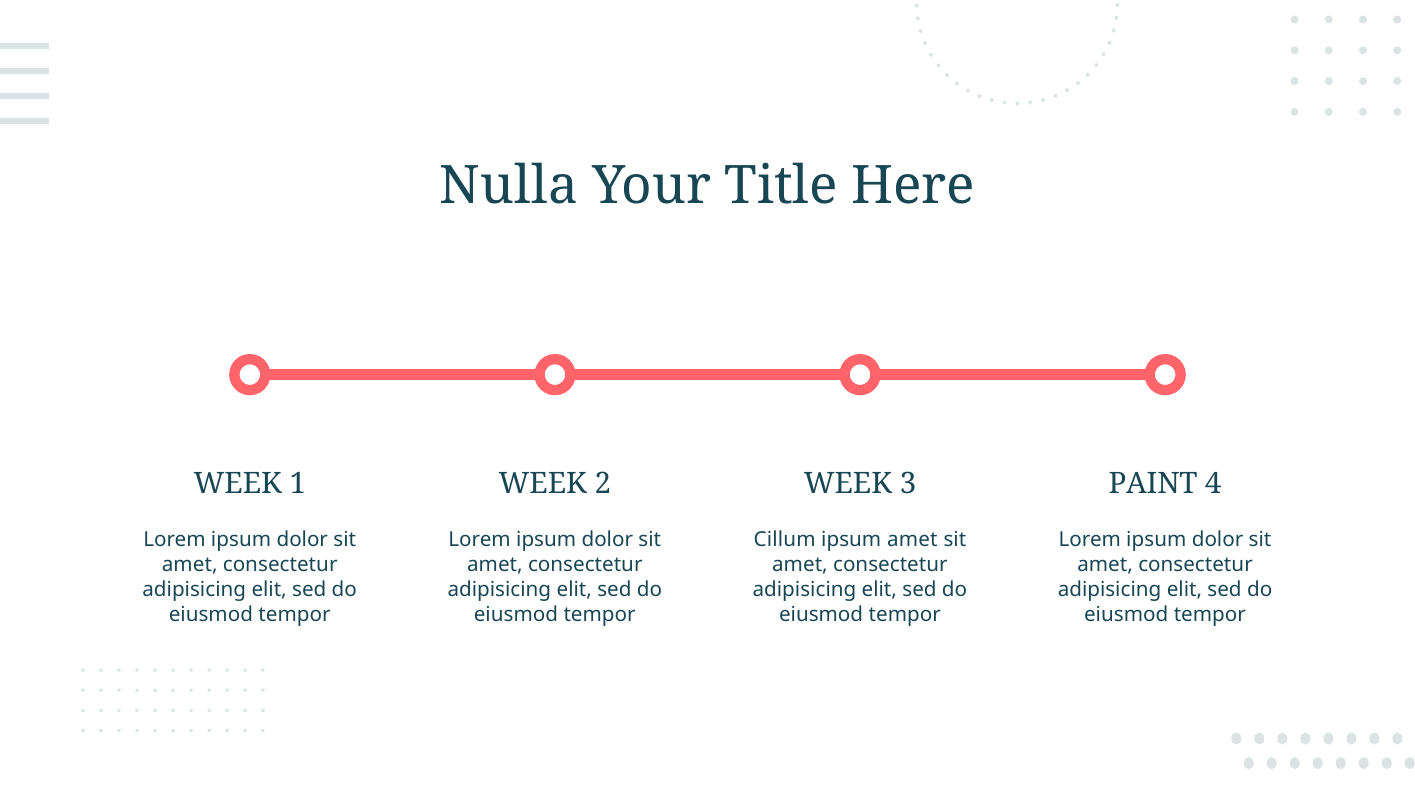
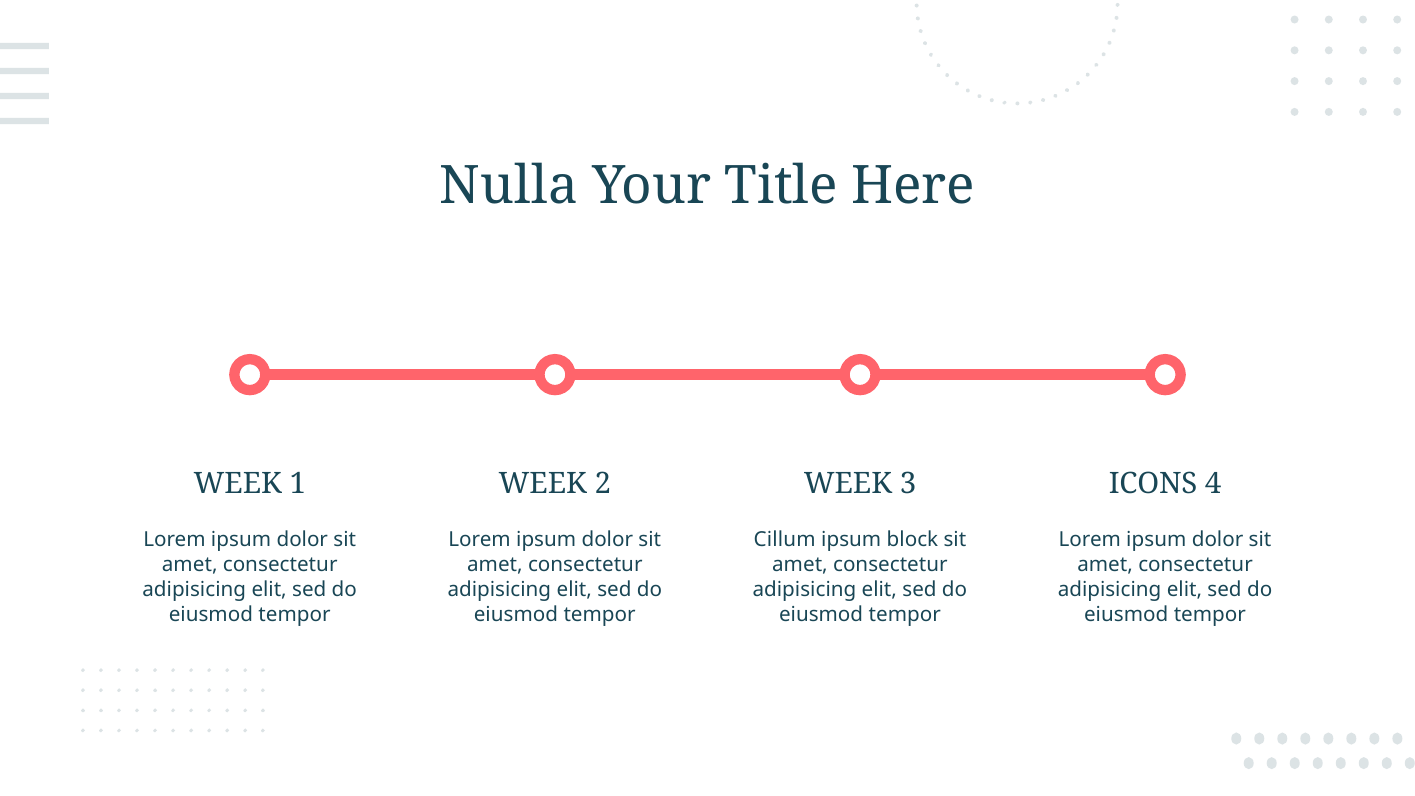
PAINT: PAINT -> ICONS (1153, 484)
ipsum amet: amet -> block (912, 540)
